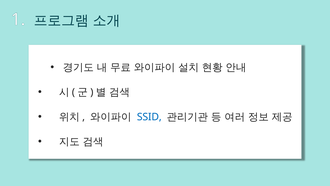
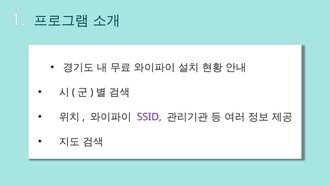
SSID colour: blue -> purple (149, 117)
